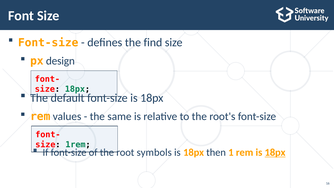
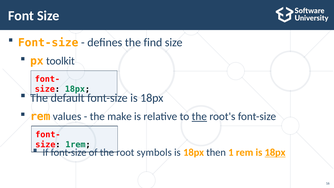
design: design -> toolkit (60, 61)
same: same -> make (120, 116)
the underline: none -> present (199, 116)
